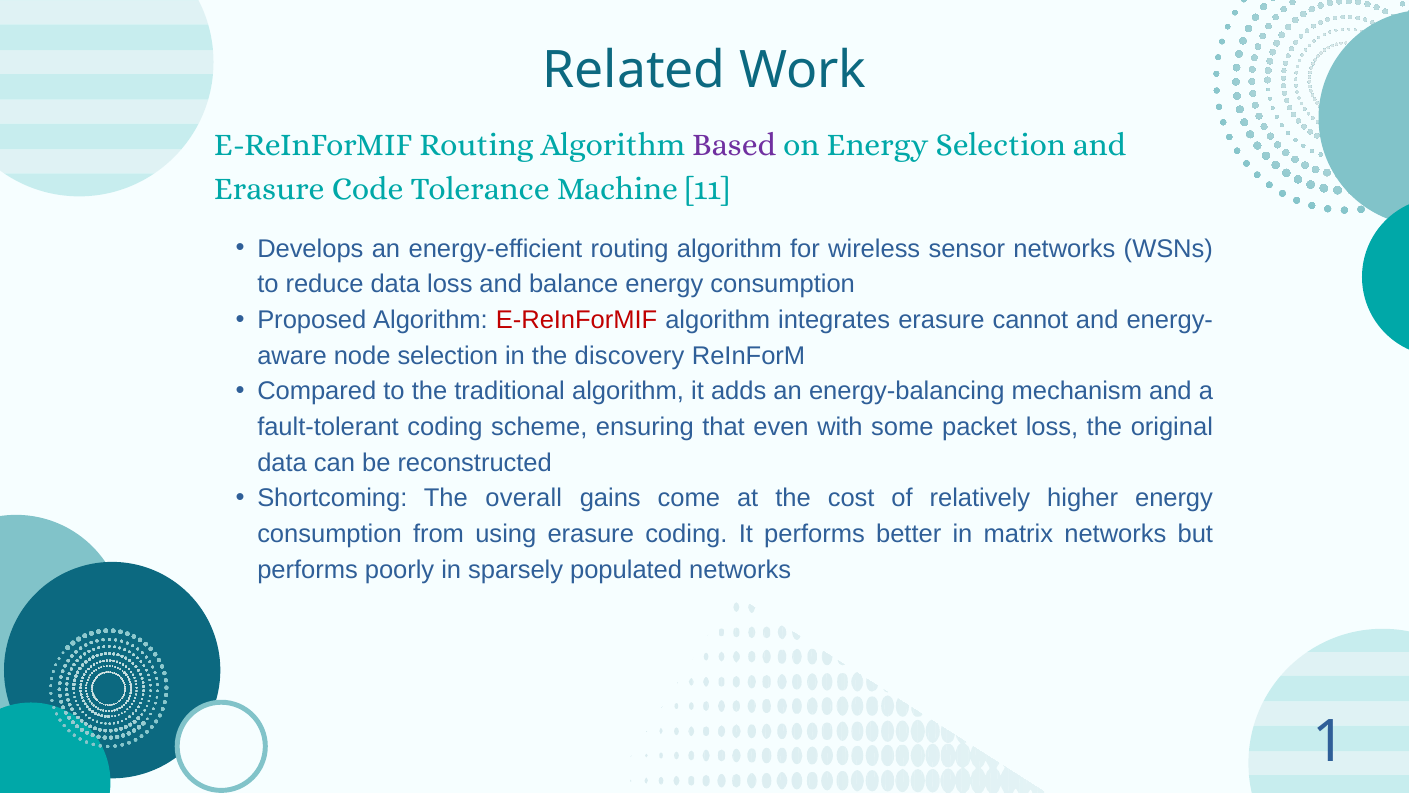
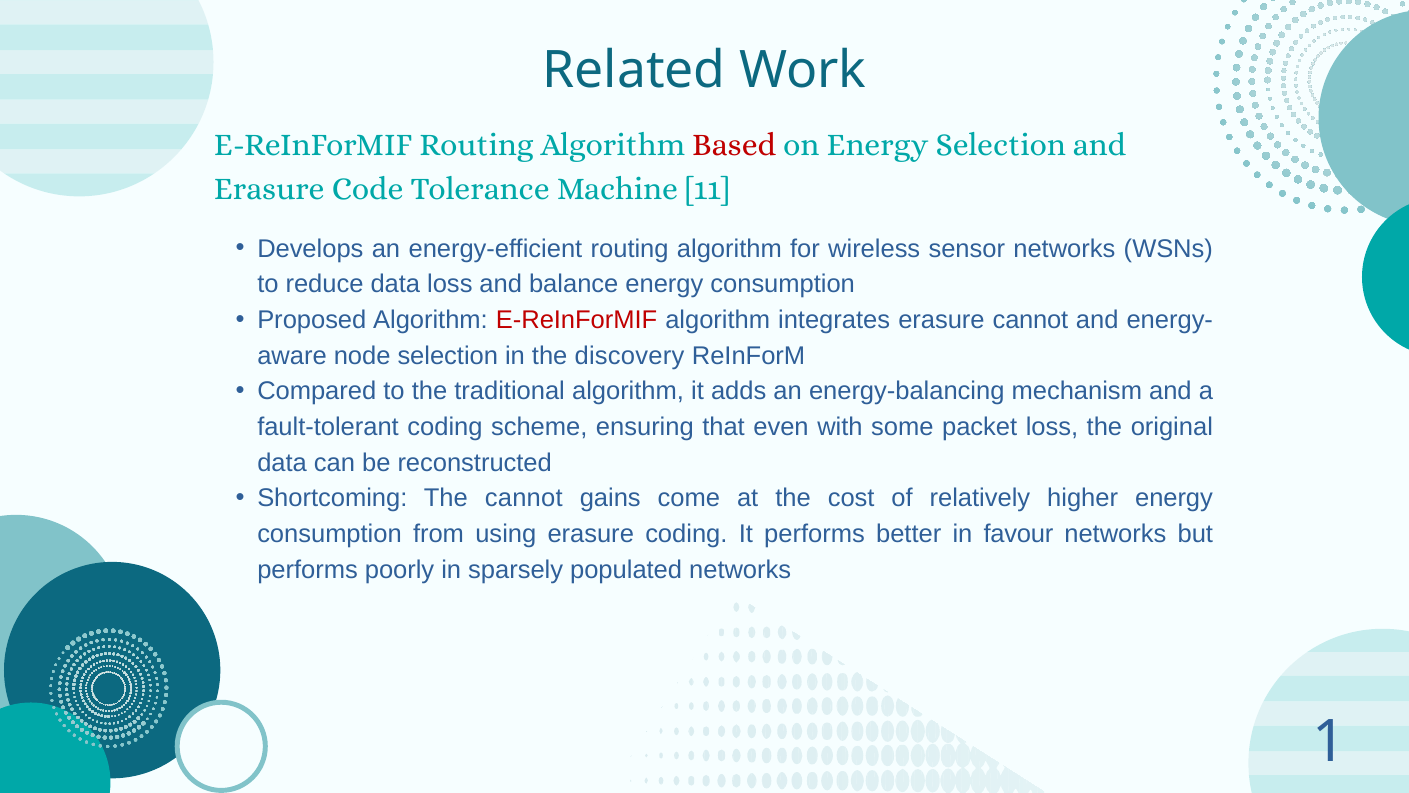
Based colour: purple -> red (734, 144)
The overall: overall -> cannot (524, 498)
matrix: matrix -> favour (1019, 534)
